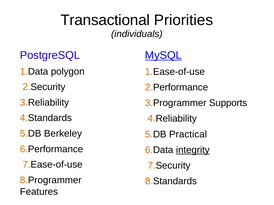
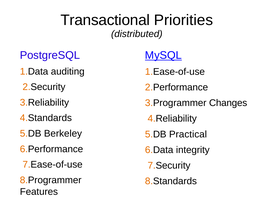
individuals: individuals -> distributed (137, 34)
polygon: polygon -> auditing (68, 72)
Supports: Supports -> Changes (228, 103)
integrity underline: present -> none (193, 150)
